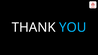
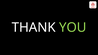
YOU colour: light blue -> light green (73, 27)
